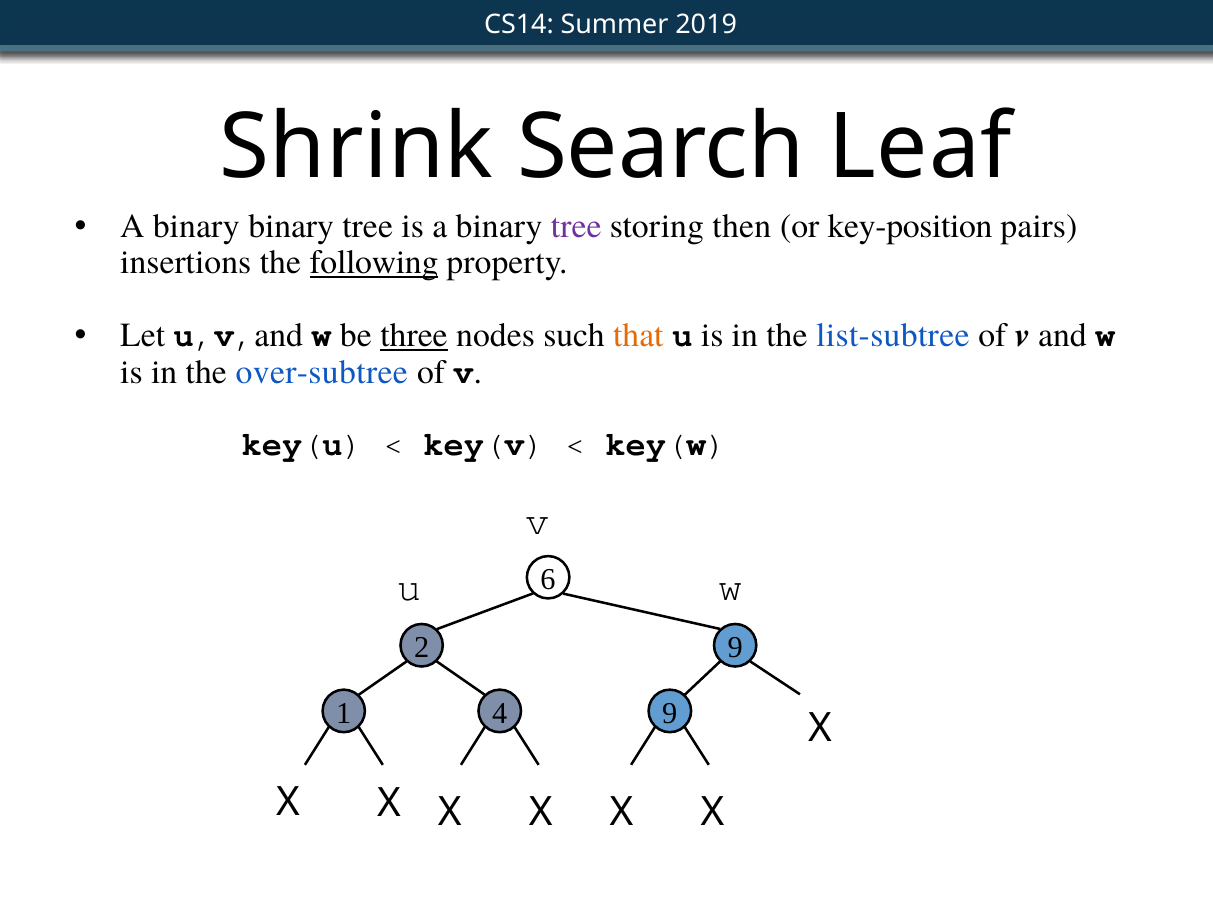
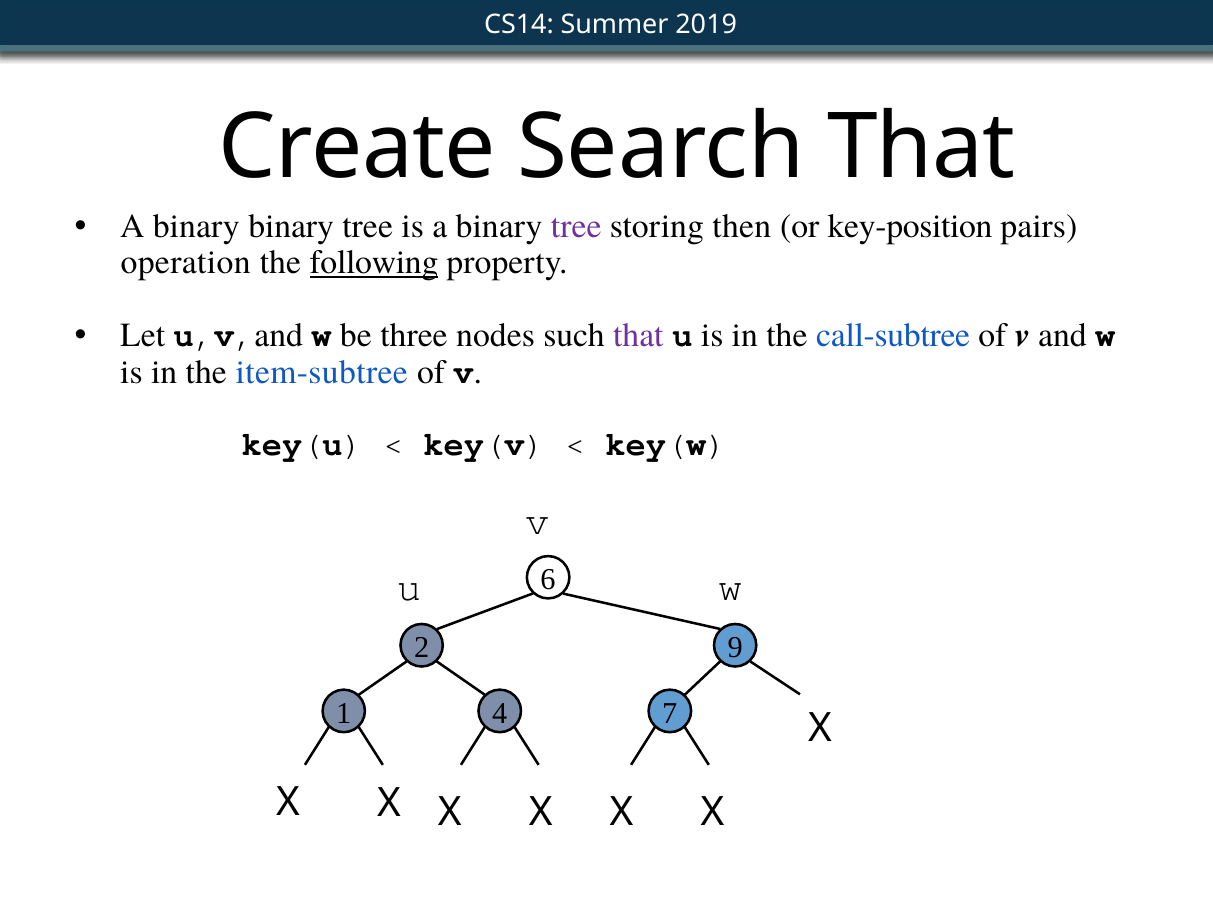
Shrink: Shrink -> Create (357, 148)
Search Leaf: Leaf -> That (921, 148)
insertions: insertions -> operation (186, 263)
three underline: present -> none (414, 336)
that colour: orange -> purple (638, 336)
list-subtree: list-subtree -> call-subtree (893, 336)
over-subtree: over-subtree -> item-subtree (322, 372)
1 9: 9 -> 7 (670, 713)
